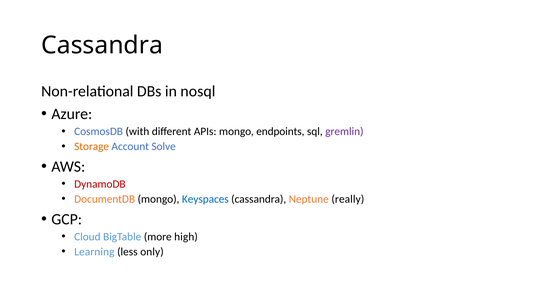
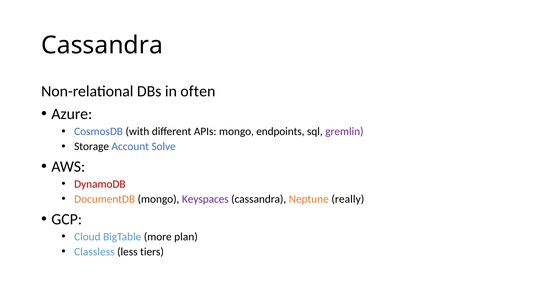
nosql: nosql -> often (198, 91)
Storage colour: orange -> black (92, 147)
Keyspaces colour: blue -> purple (205, 199)
high: high -> plan (186, 237)
Learning: Learning -> Classless (94, 252)
only: only -> tiers (152, 252)
